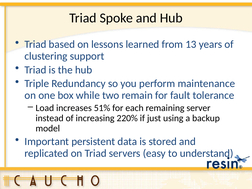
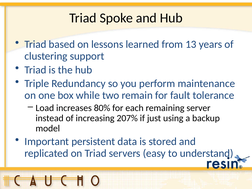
51%: 51% -> 80% (102, 108)
220%: 220% -> 207% (127, 118)
